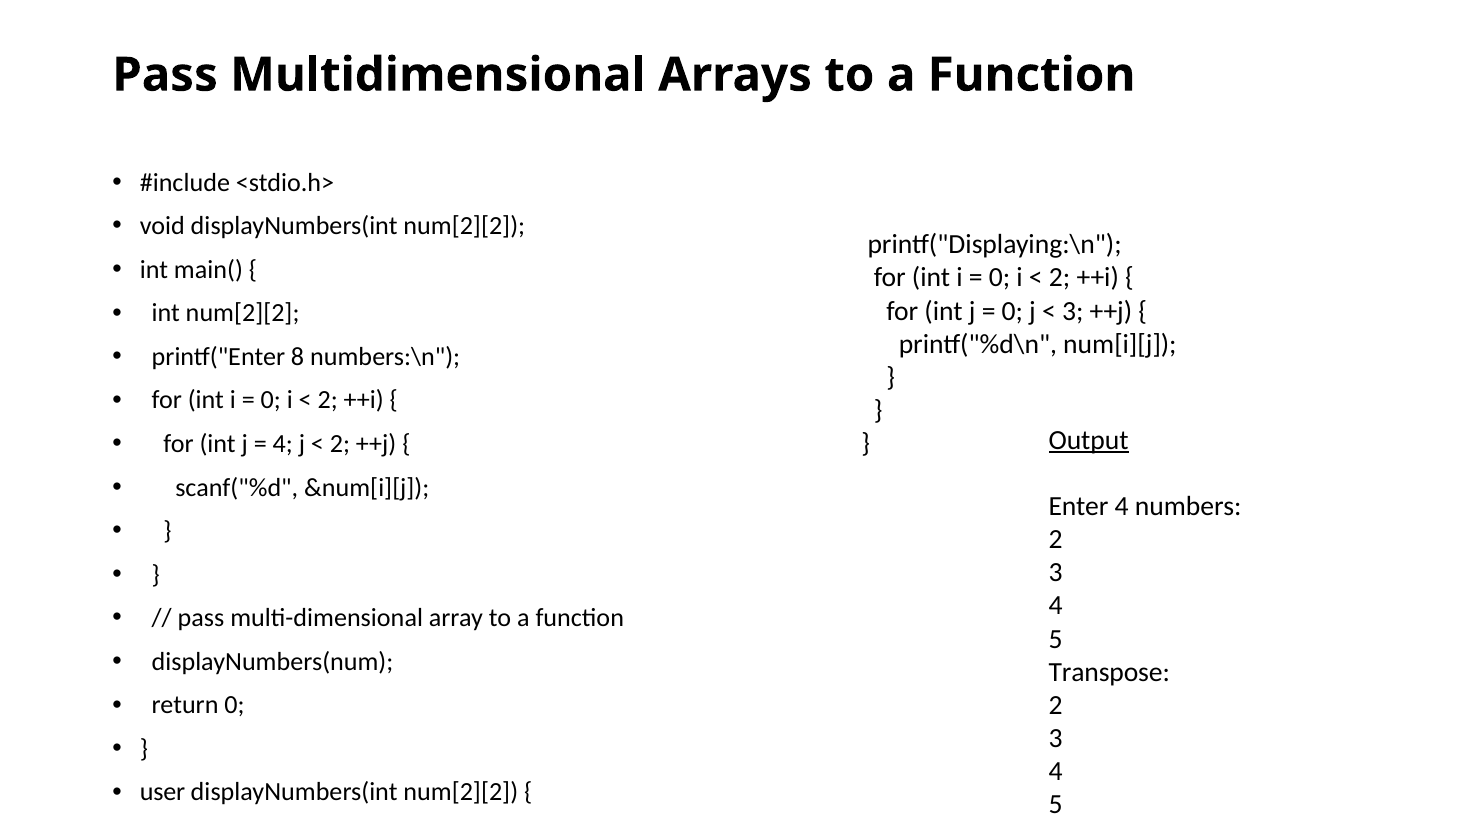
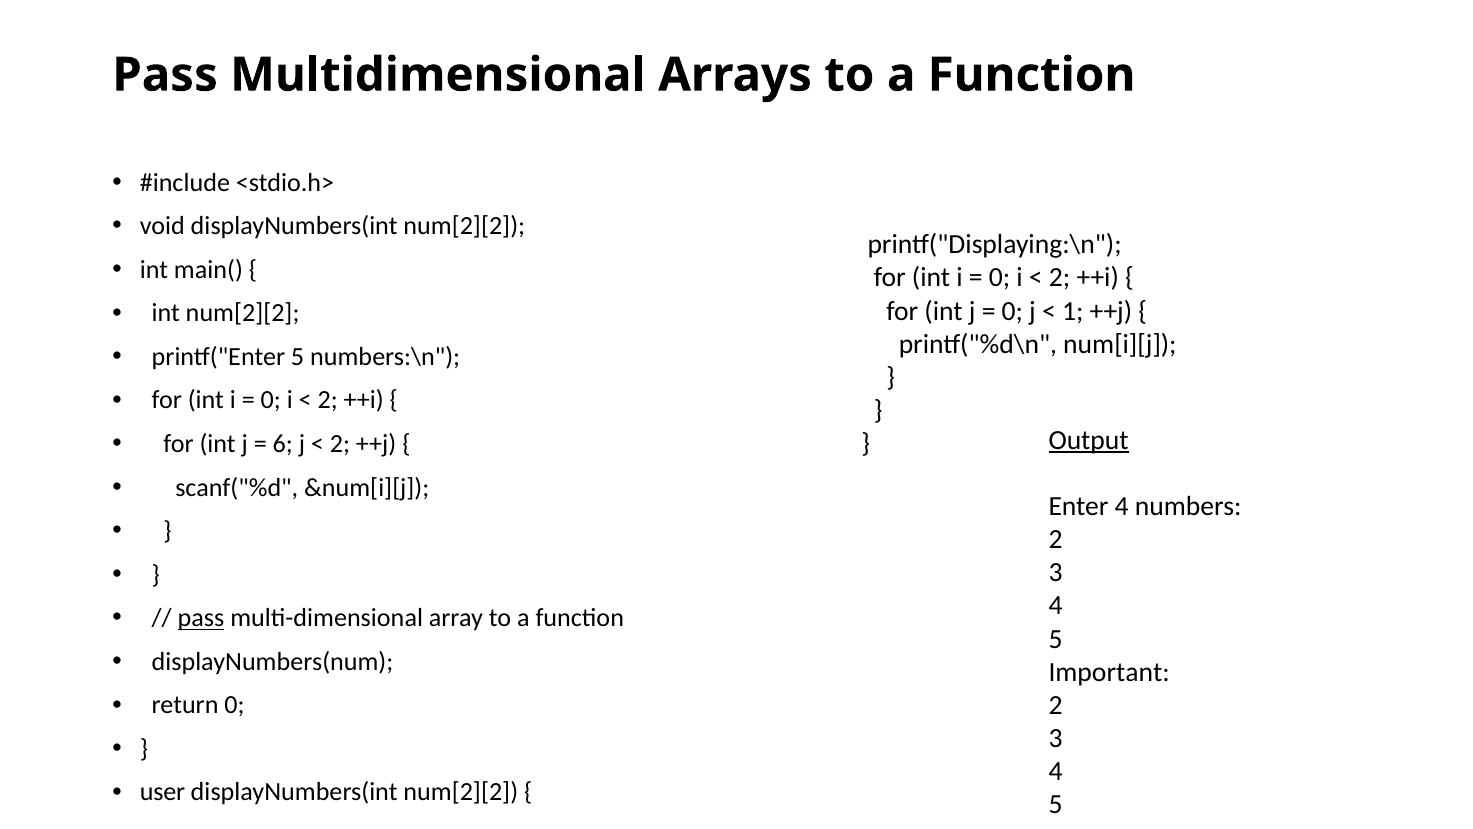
3: 3 -> 1 (1073, 311)
printf("Enter 8: 8 -> 5 (298, 357)
4: 4 -> 6 (283, 444)
pass underline: none -> present (201, 618)
Transpose: Transpose -> Important (1109, 672)
